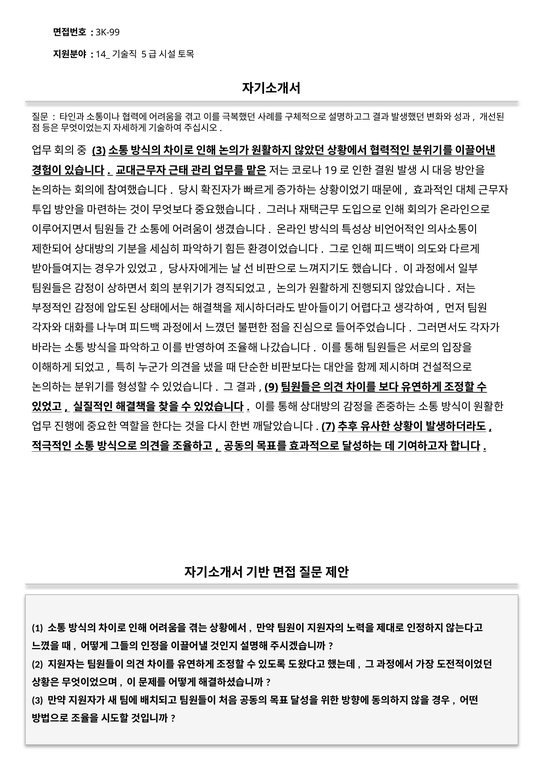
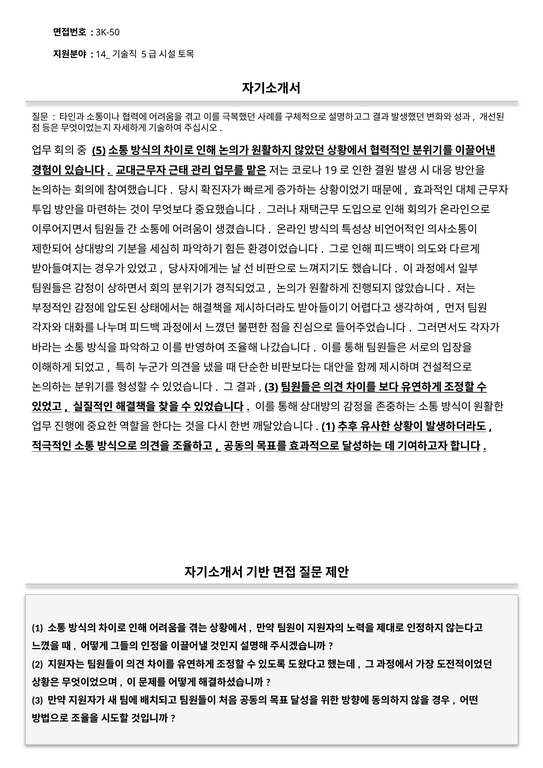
3K-99: 3K-99 -> 3K-50 (108, 33)
3: 3 -> 5 (99, 151)
9: 9 -> 3 (271, 387)
7: 7 -> 1 (328, 427)
